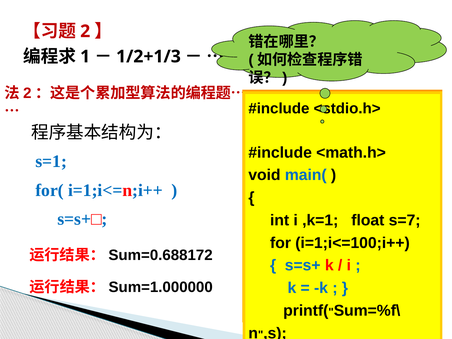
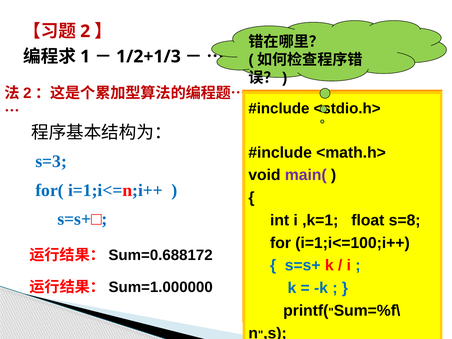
s=1: s=1 -> s=3 (51, 161)
main( colour: blue -> purple (306, 175)
s=7: s=7 -> s=8 (405, 220)
